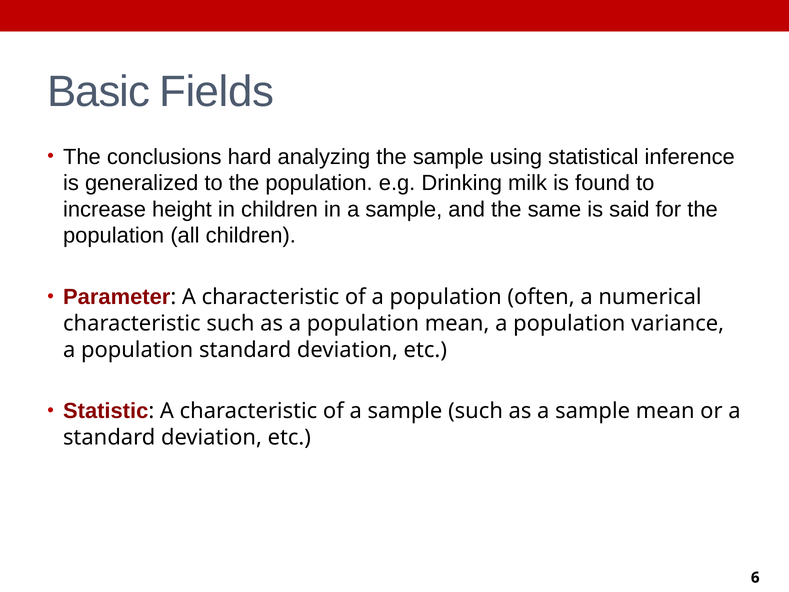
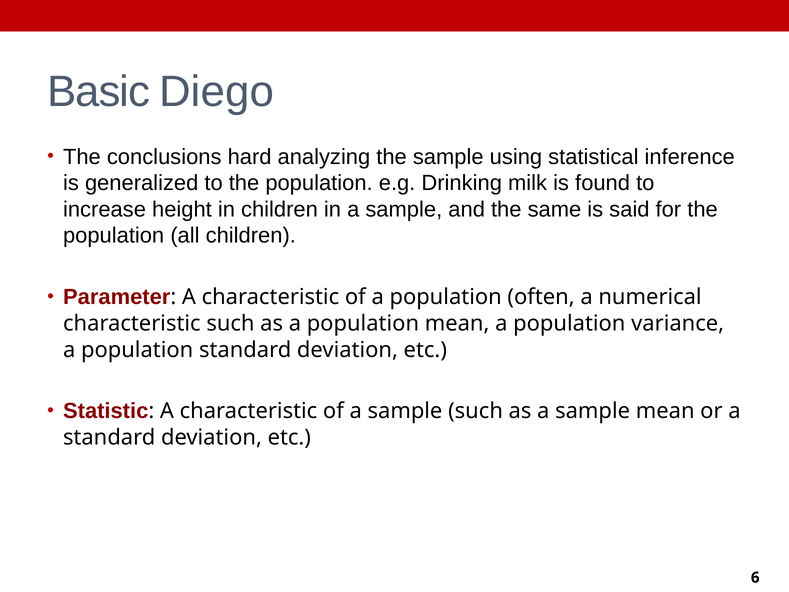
Fields: Fields -> Diego (216, 92)
